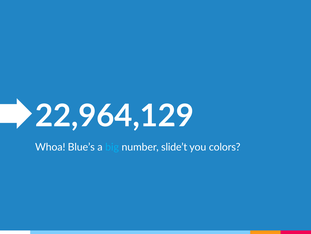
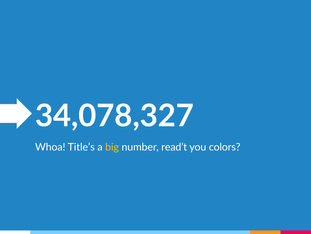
22,964,129: 22,964,129 -> 34,078,327 (114, 116)
Blue’s: Blue’s -> Title’s (81, 147)
big colour: light blue -> yellow (112, 147)
slide’t: slide’t -> read’t (174, 147)
